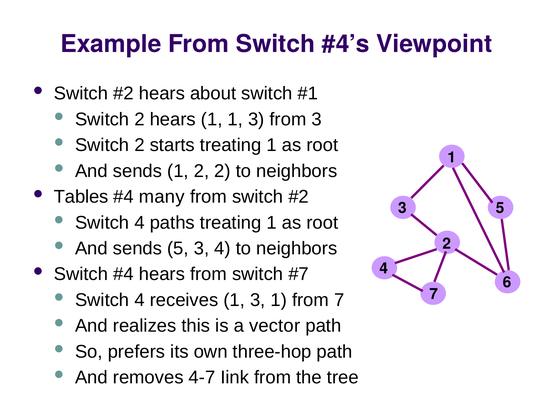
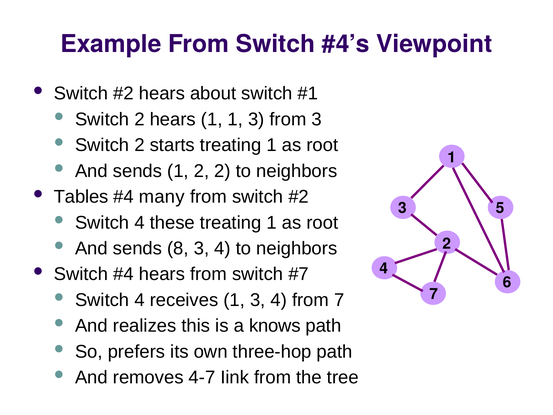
paths: paths -> these (172, 222)
sends 5: 5 -> 8 (178, 248)
1 3 1: 1 -> 4 (279, 300)
vector: vector -> knows (275, 326)
